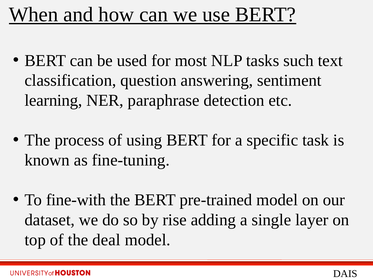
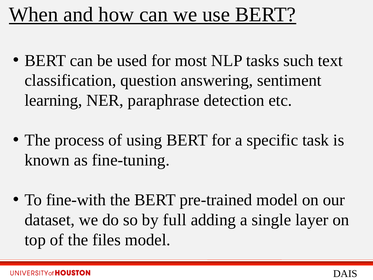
rise: rise -> full (175, 220)
deal: deal -> files (107, 240)
